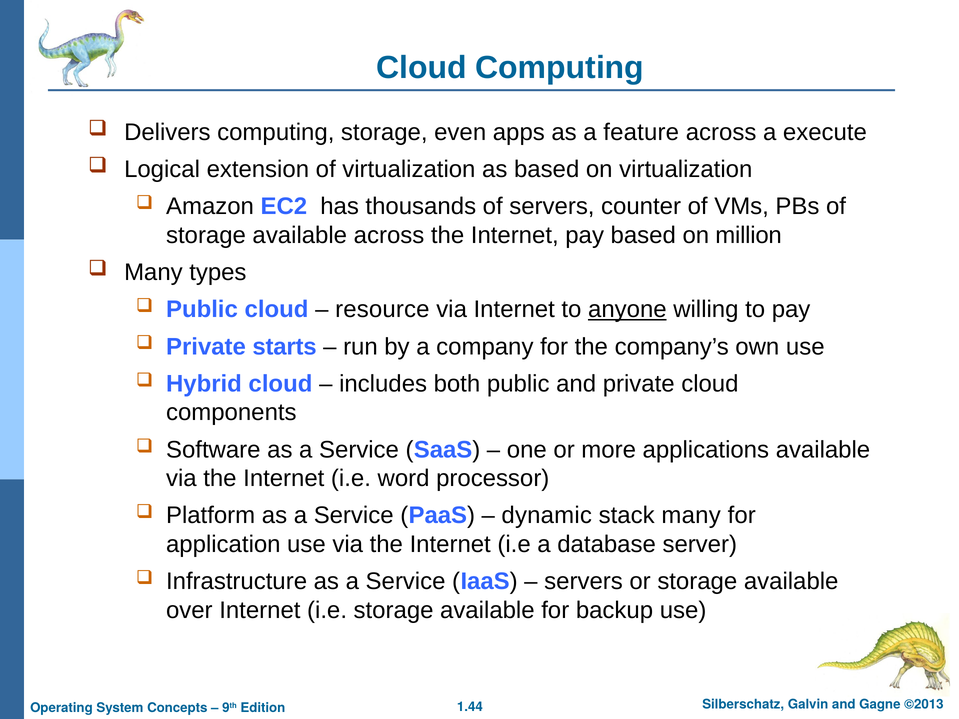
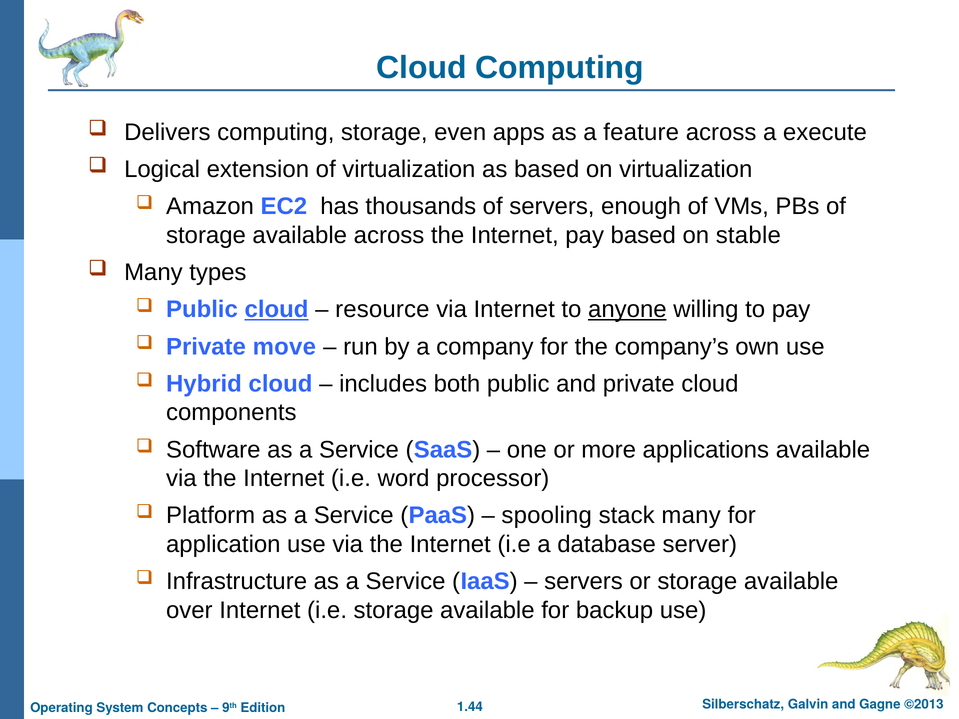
counter: counter -> enough (641, 207)
million: million -> stable (748, 235)
cloud underline: none -> present (276, 310)
starts: starts -> move (284, 347)
dynamic: dynamic -> spooling (547, 516)
